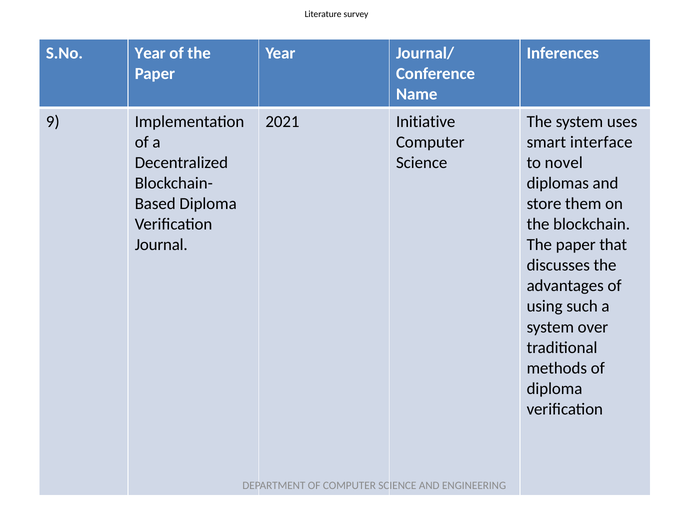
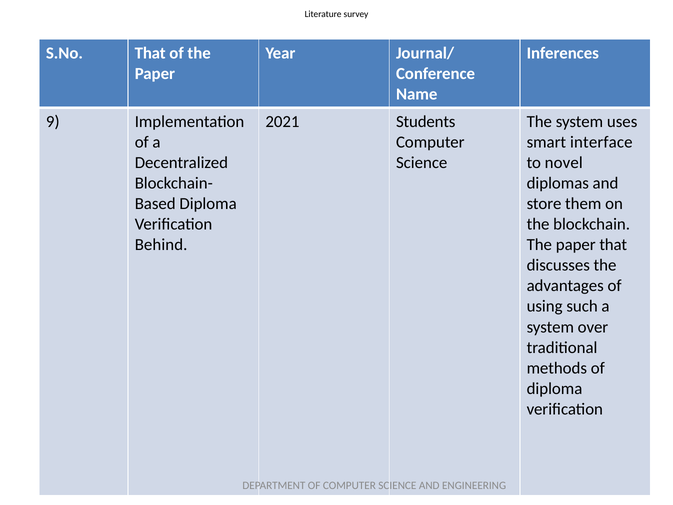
S.No Year: Year -> That (150, 53)
Initiative: Initiative -> Students (426, 121)
Journal: Journal -> Behind (161, 245)
